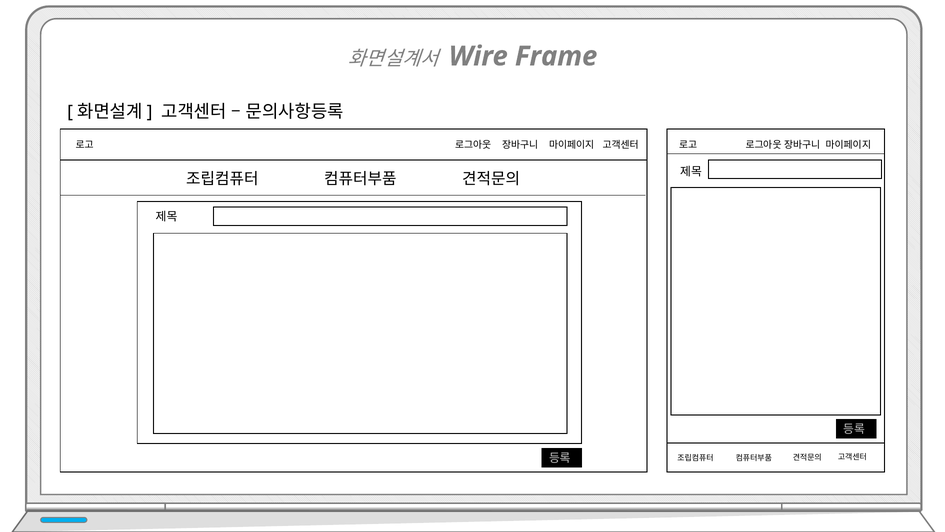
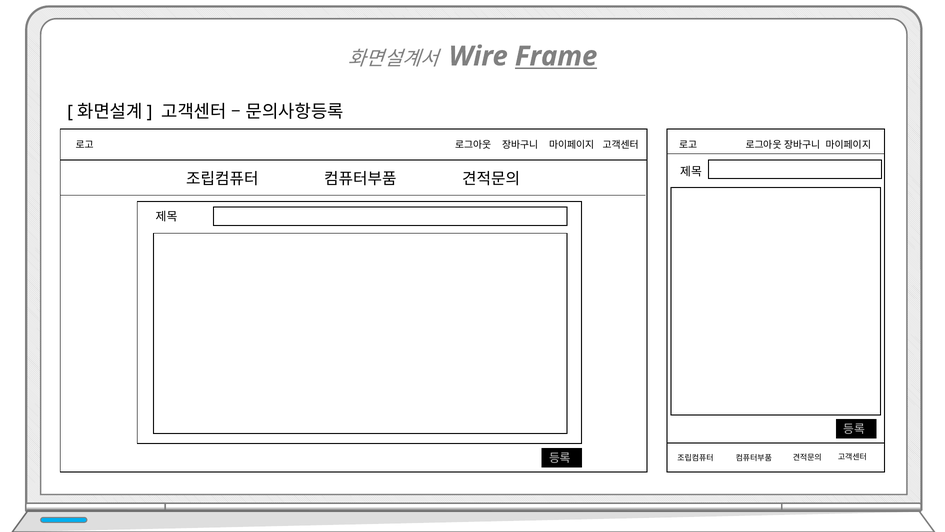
Frame underline: none -> present (556, 56)
